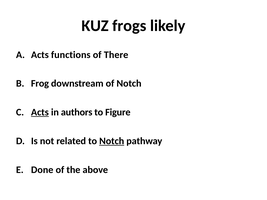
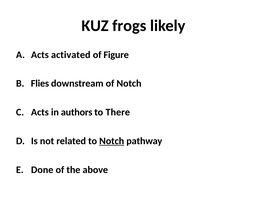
functions: functions -> activated (71, 55)
There: There -> Figure (116, 55)
Frog: Frog -> Flies (40, 84)
Acts underline: present -> none (40, 112)
Figure: Figure -> There (118, 112)
